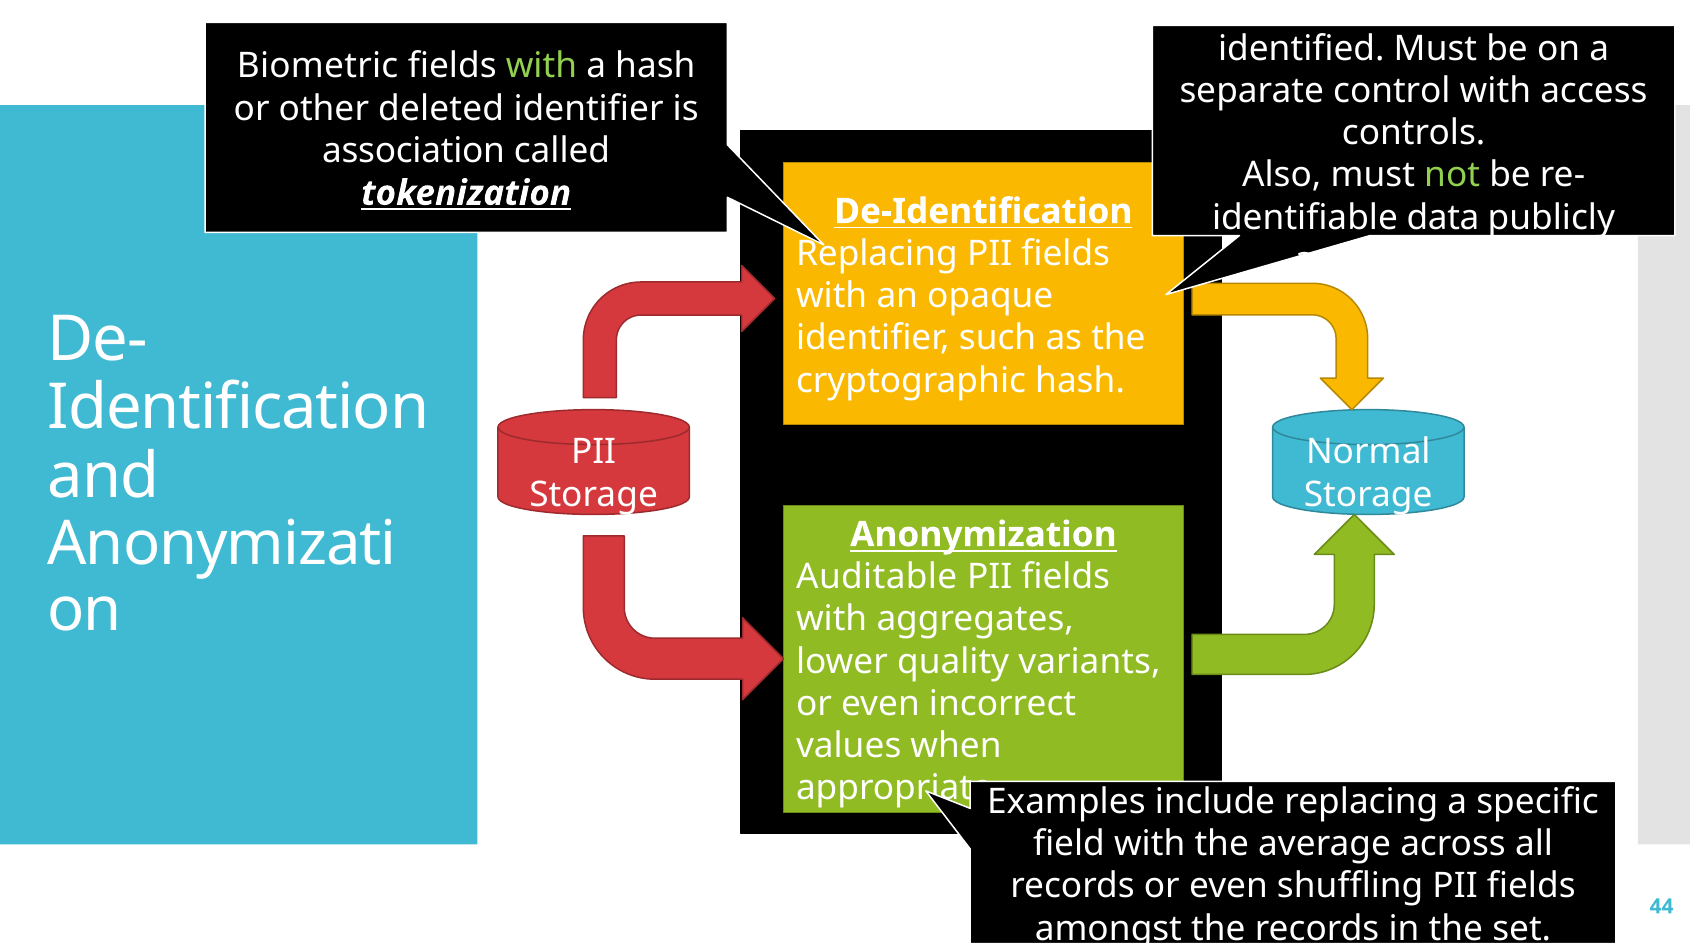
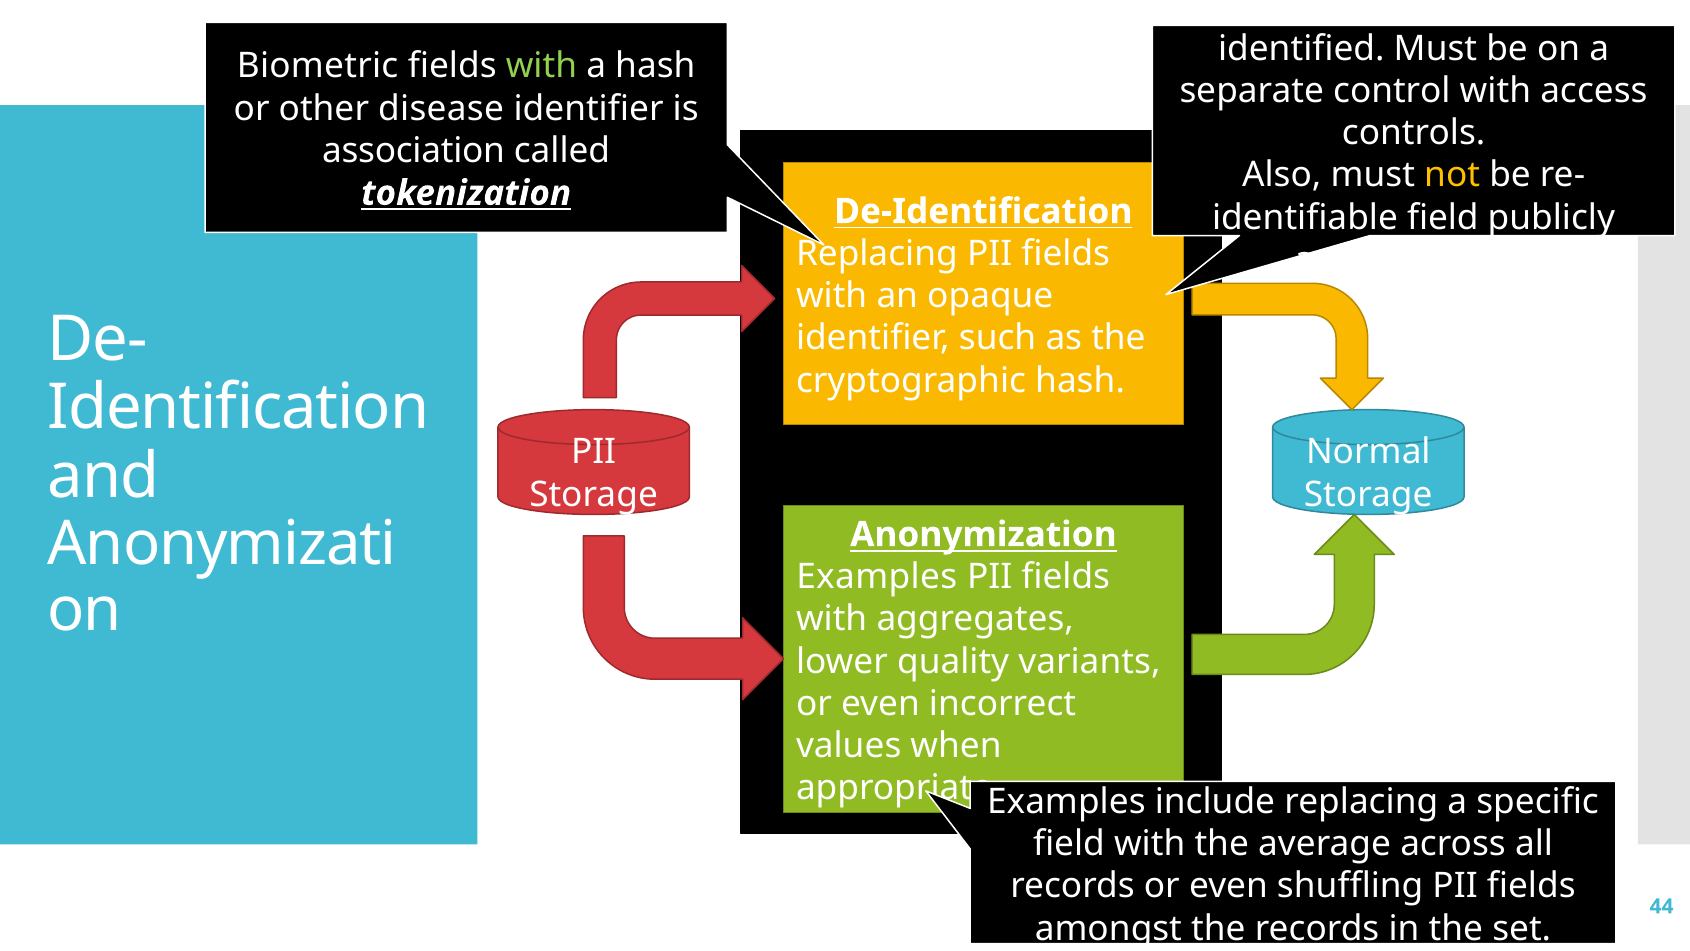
deleted: deleted -> disease (441, 109)
not colour: light green -> yellow (1452, 175)
data: data -> field (1443, 217)
Auditable: Auditable -> Examples (877, 577)
